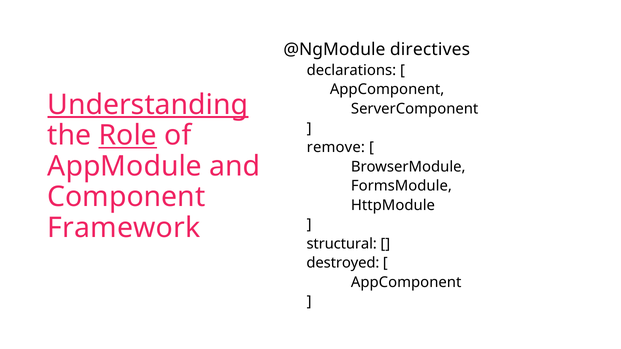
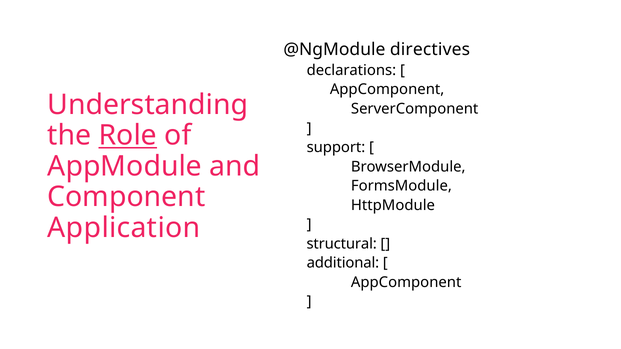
Understanding underline: present -> none (148, 105)
remove: remove -> support (336, 148)
Framework: Framework -> Application (124, 228)
destroyed: destroyed -> additional (343, 263)
